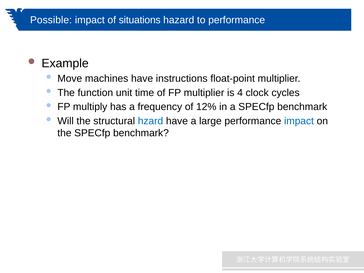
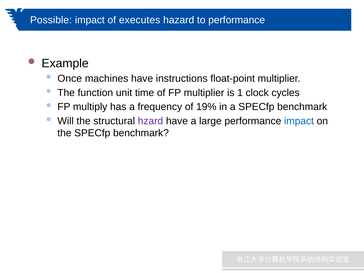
situations: situations -> executes (140, 20)
Move: Move -> Once (70, 79)
4: 4 -> 1 (240, 93)
12%: 12% -> 19% (206, 107)
hzard colour: blue -> purple (150, 121)
